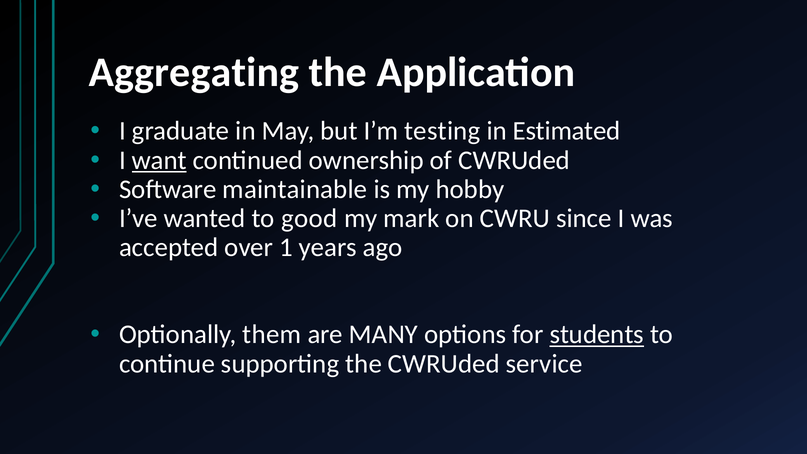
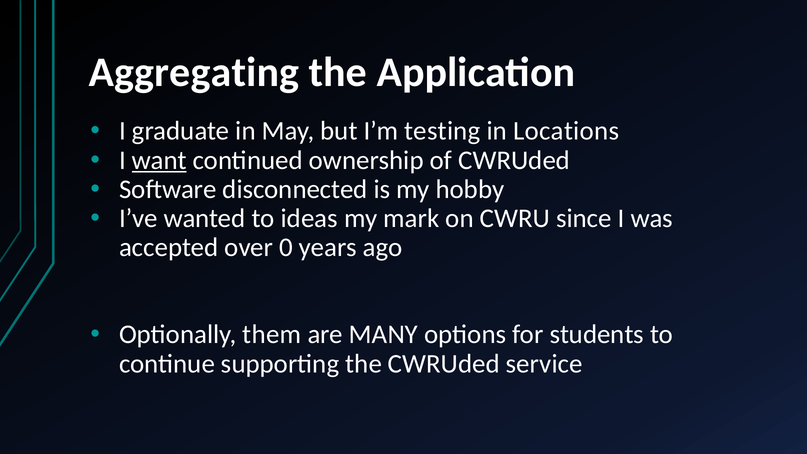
Estimated: Estimated -> Locations (566, 131)
maintainable: maintainable -> disconnected (295, 189)
good: good -> ideas (309, 218)
1: 1 -> 0 (286, 247)
students underline: present -> none (597, 335)
